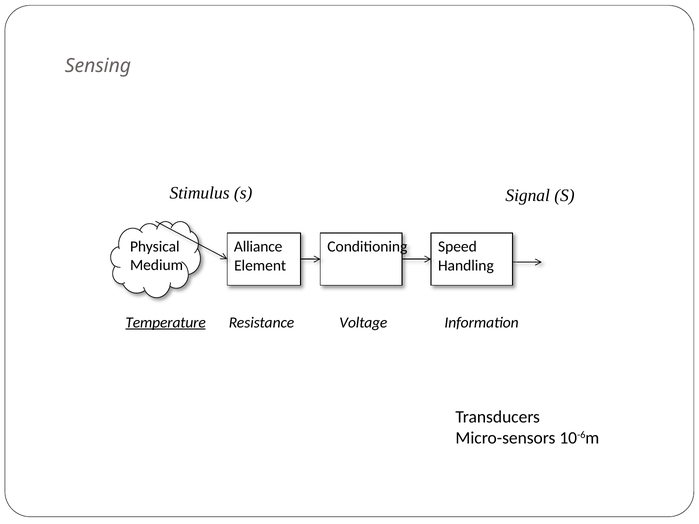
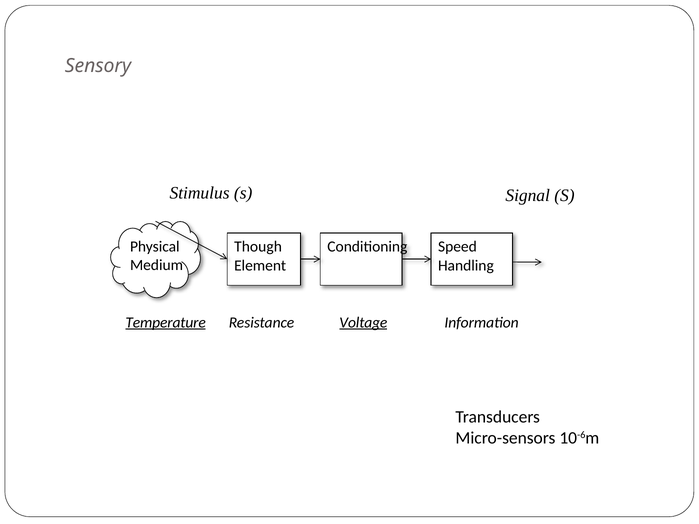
Sensing: Sensing -> Sensory (98, 66)
Alliance: Alliance -> Though (258, 247)
Voltage underline: none -> present (363, 323)
